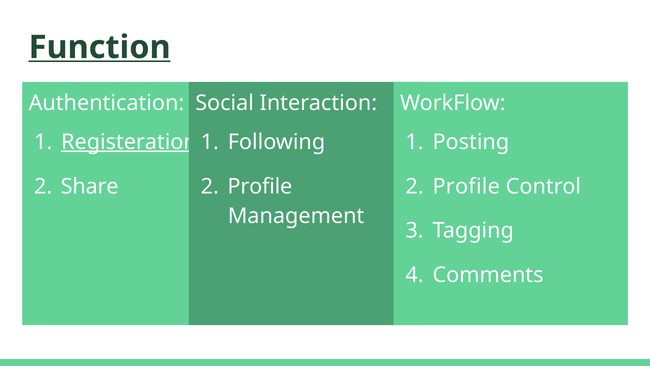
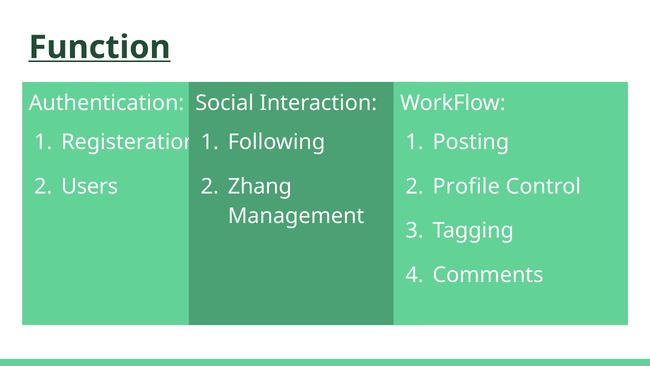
Registeration underline: present -> none (129, 142)
Share: Share -> Users (90, 186)
Profile: Profile -> Zhang (260, 186)
